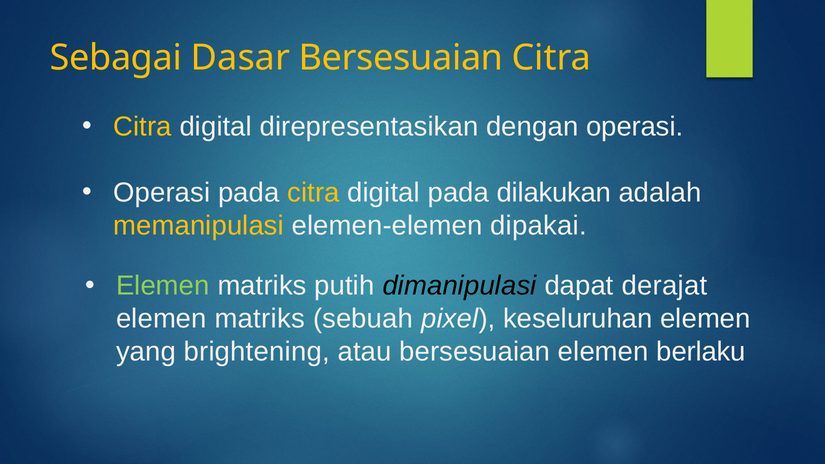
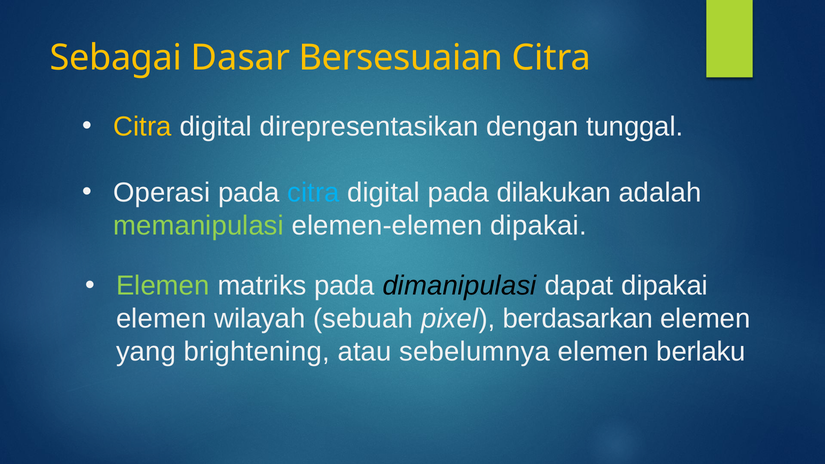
dengan operasi: operasi -> tunggal (635, 127)
citra colour: yellow -> light blue (313, 193)
memanipulasi colour: yellow -> light green (199, 226)
matriks putih: putih -> pada (345, 286)
dapat derajat: derajat -> dipakai (665, 286)
matriks: matriks -> wilayah (260, 319)
keseluruhan: keseluruhan -> berdasarkan (578, 319)
atau bersesuaian: bersesuaian -> sebelumnya (475, 352)
